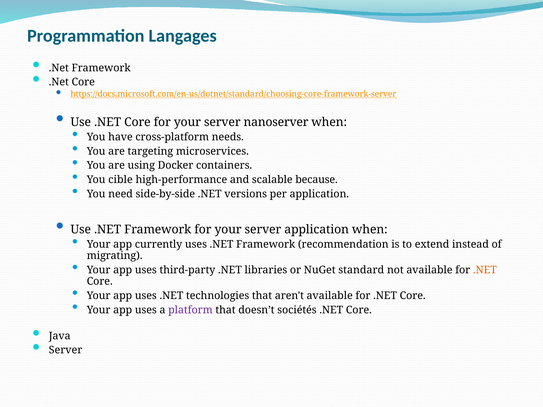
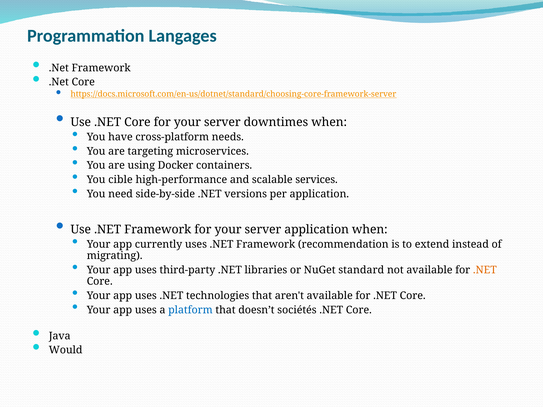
nanoserver: nanoserver -> downtimes (276, 122)
because: because -> services (317, 180)
platform colour: purple -> blue (190, 310)
Server: Server -> Would (66, 350)
